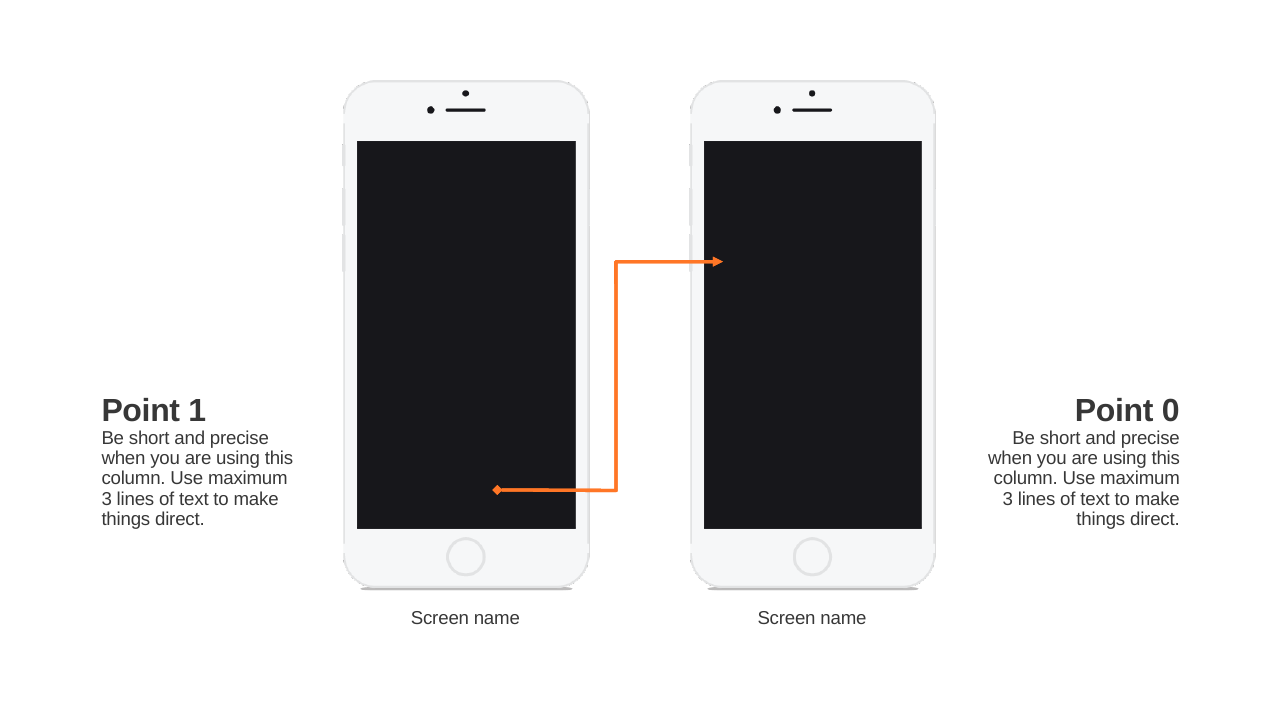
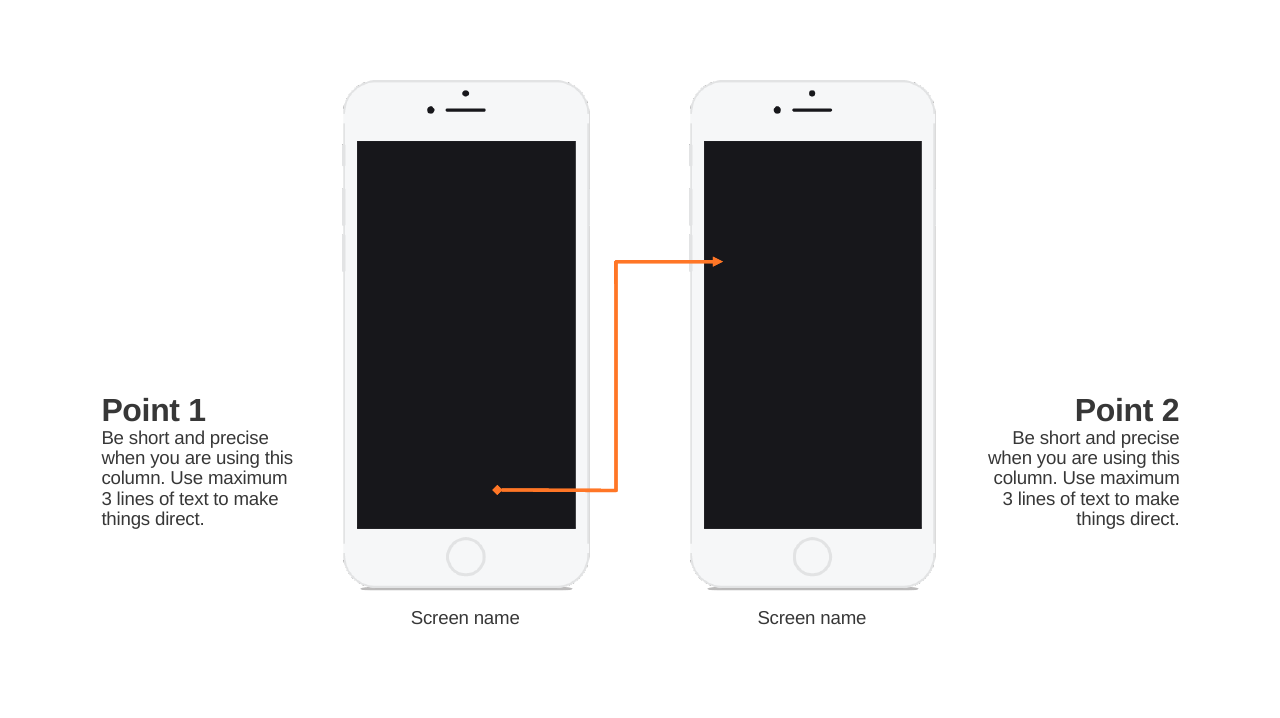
0: 0 -> 2 (1171, 411)
